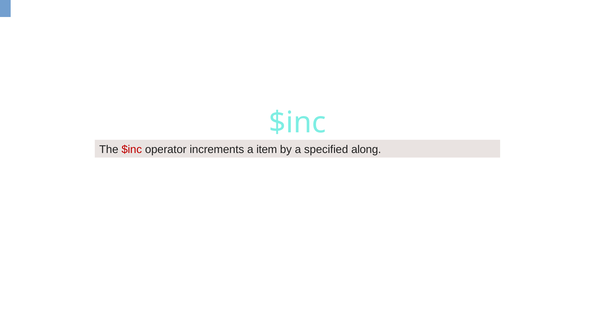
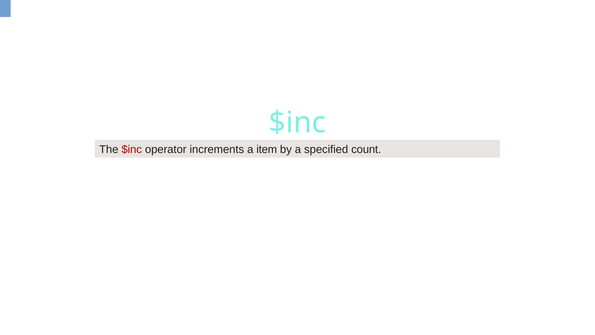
along: along -> count (366, 149)
